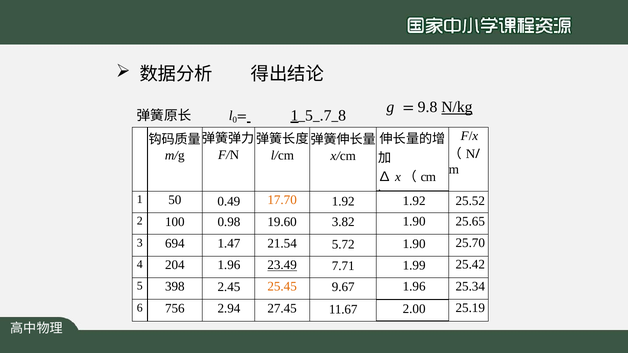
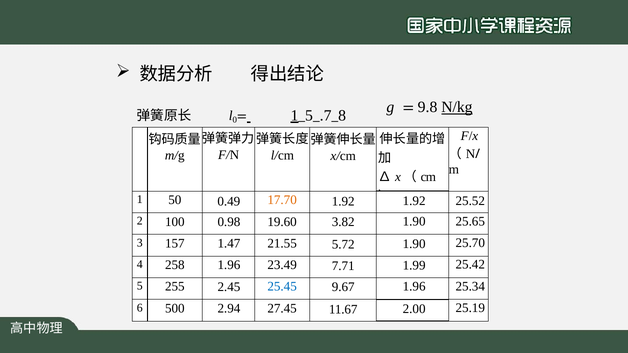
694: 694 -> 157 (175, 244)
21.54: 21.54 -> 21.55 (282, 244)
204: 204 -> 258 (175, 265)
23.49 underline: present -> none (282, 265)
398: 398 -> 255 (175, 287)
25.45 colour: orange -> blue (282, 287)
756: 756 -> 500 (175, 309)
